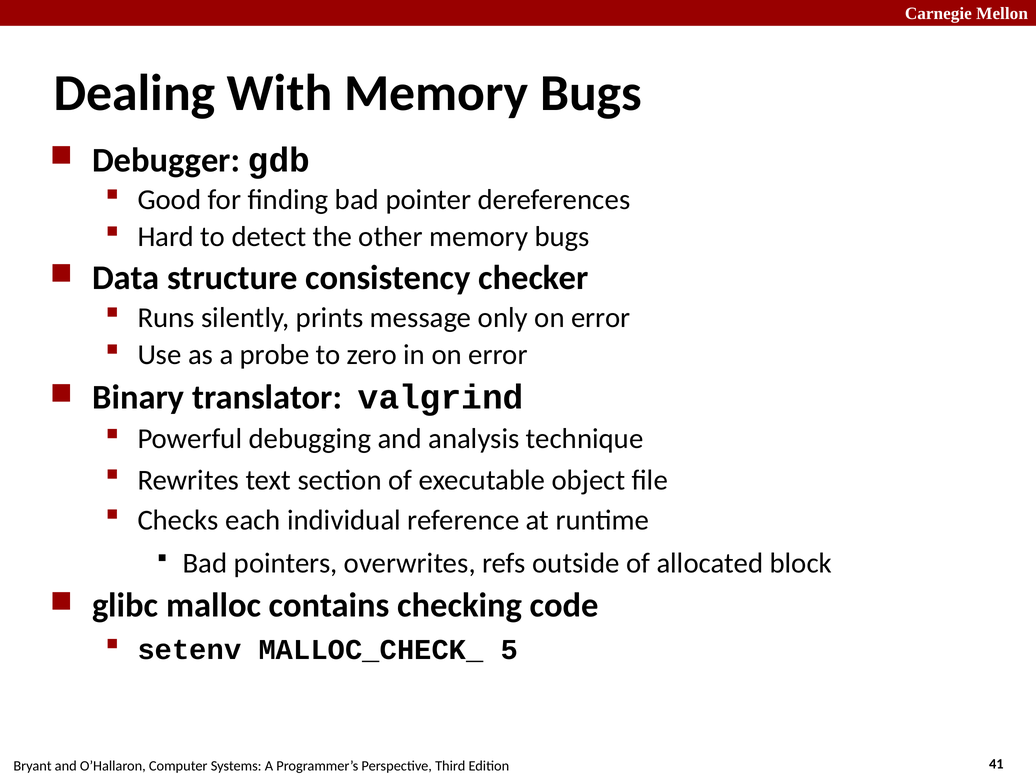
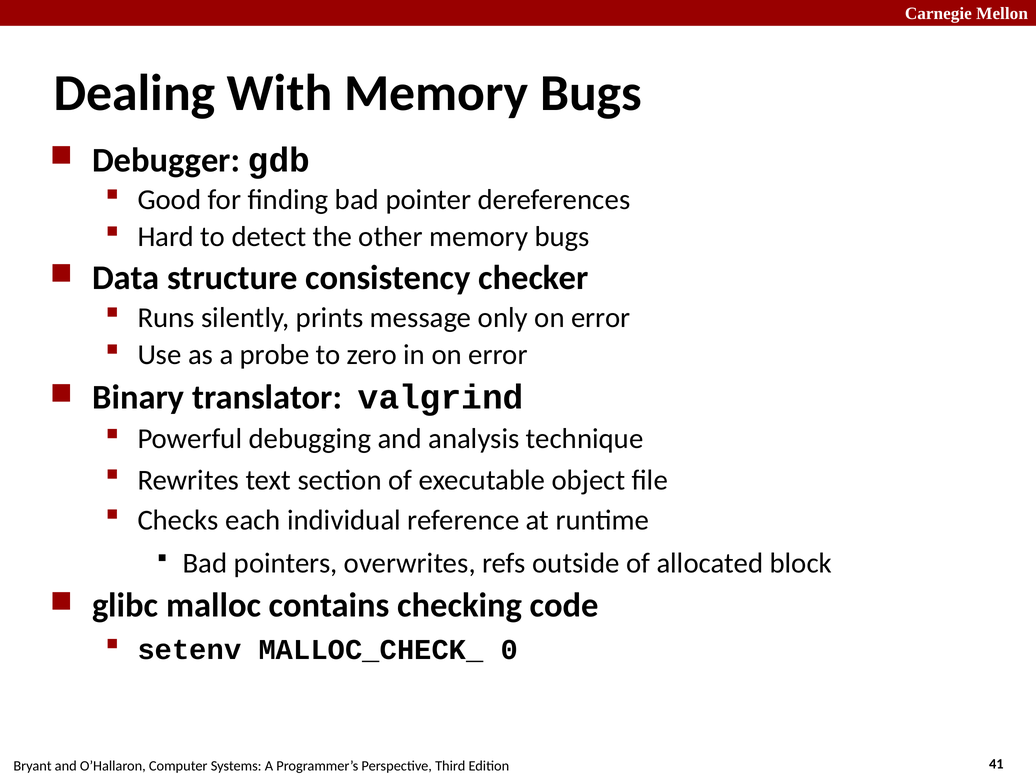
5: 5 -> 0 (510, 650)
